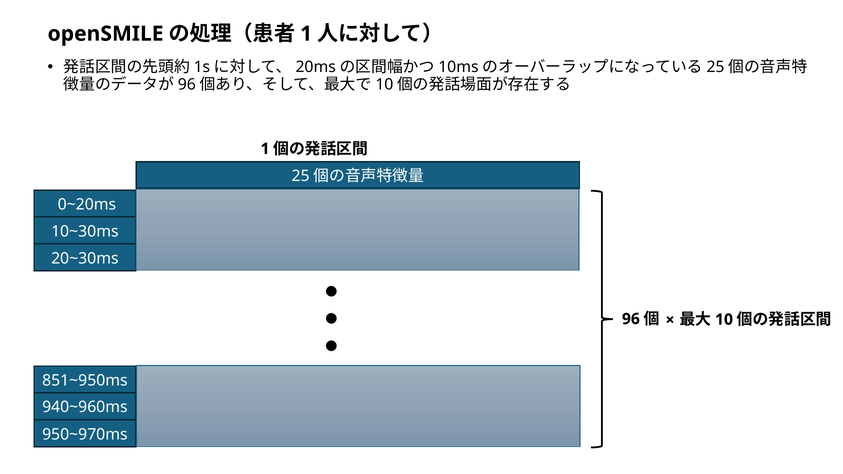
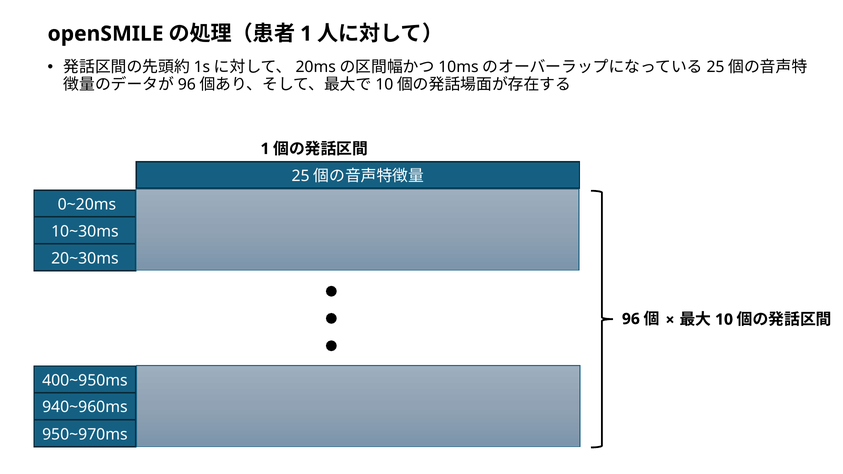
851~950ms: 851~950ms -> 400~950ms (85, 381)
